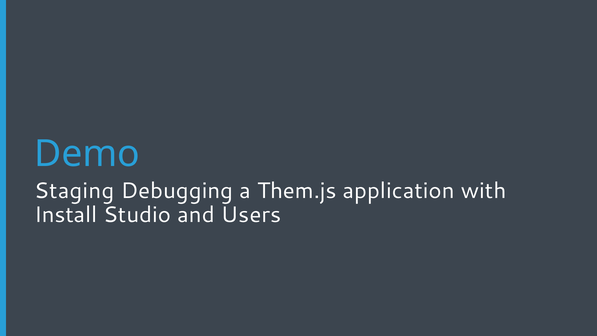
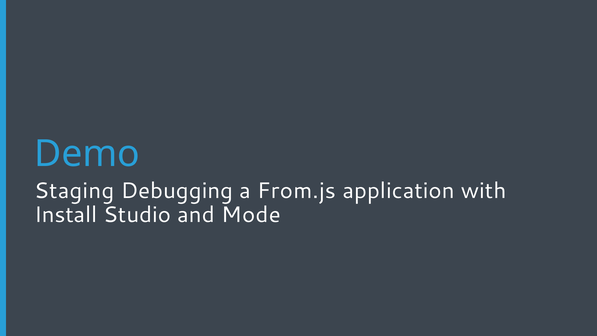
Them.js: Them.js -> From.js (297, 191)
Users: Users -> Mode (251, 215)
